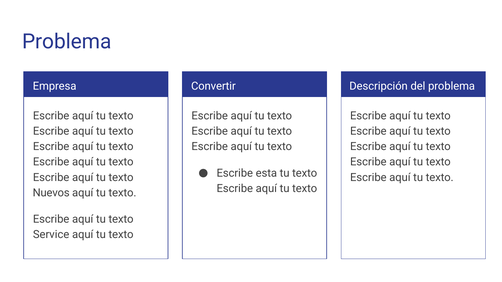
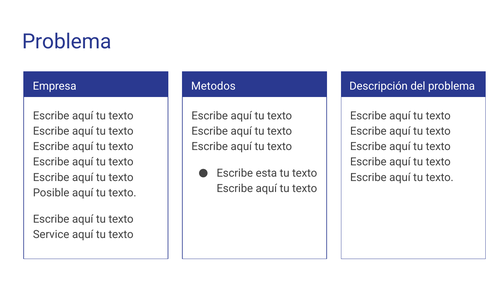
Convertir: Convertir -> Metodos (213, 86)
Nuevos: Nuevos -> Posible (51, 193)
